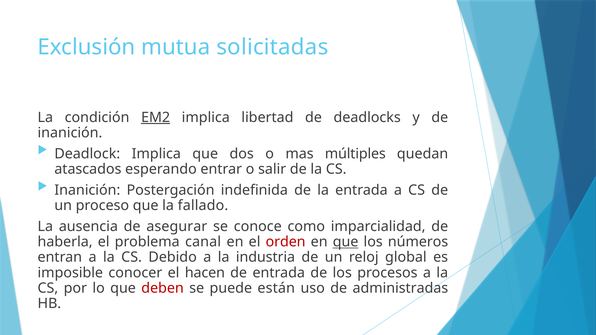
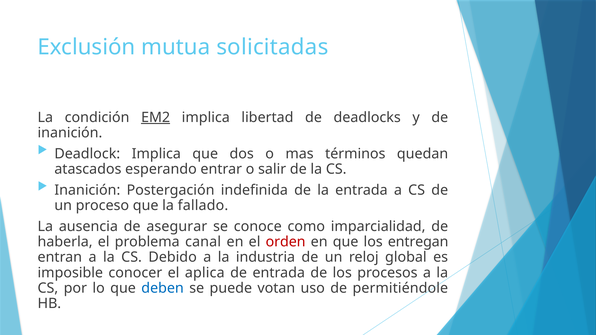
múltiples: múltiples -> términos (355, 154)
que underline: present -> none (346, 242)
números: números -> entregan (418, 242)
hacen: hacen -> aplica (205, 273)
deben colour: red -> blue (163, 288)
están: están -> votan (276, 288)
administradas: administradas -> permitiéndole (400, 288)
